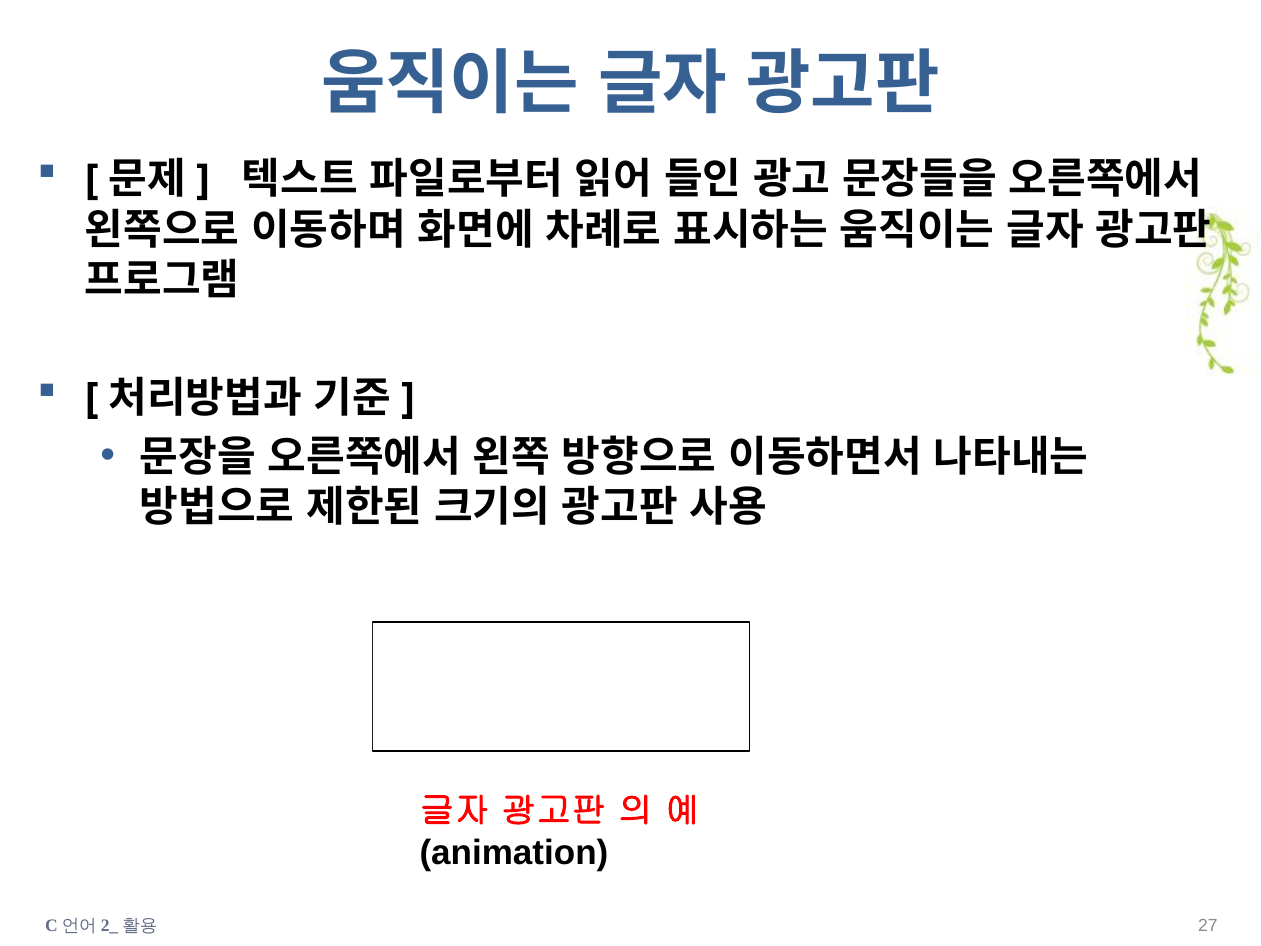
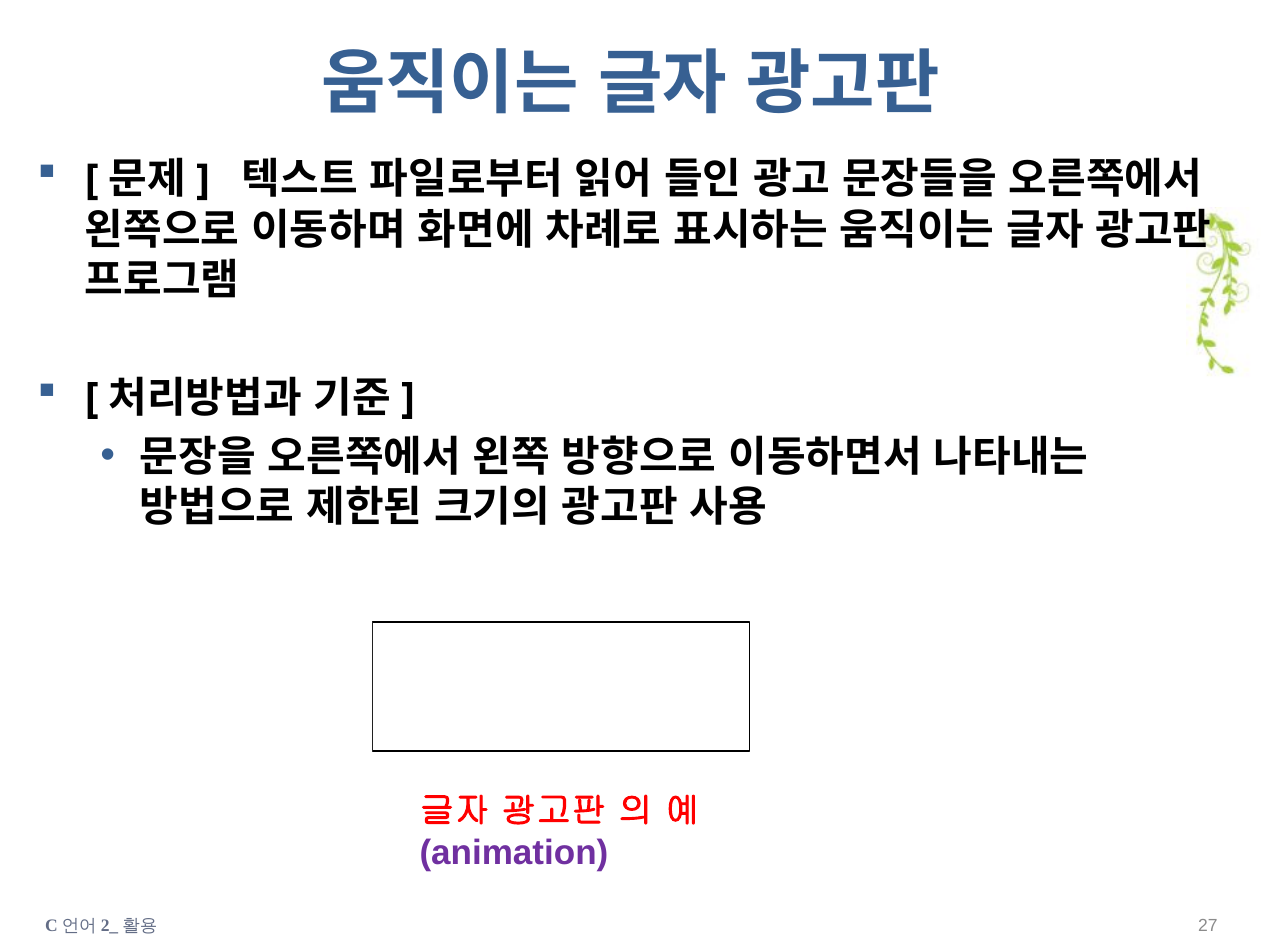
animation colour: black -> purple (514, 852)
